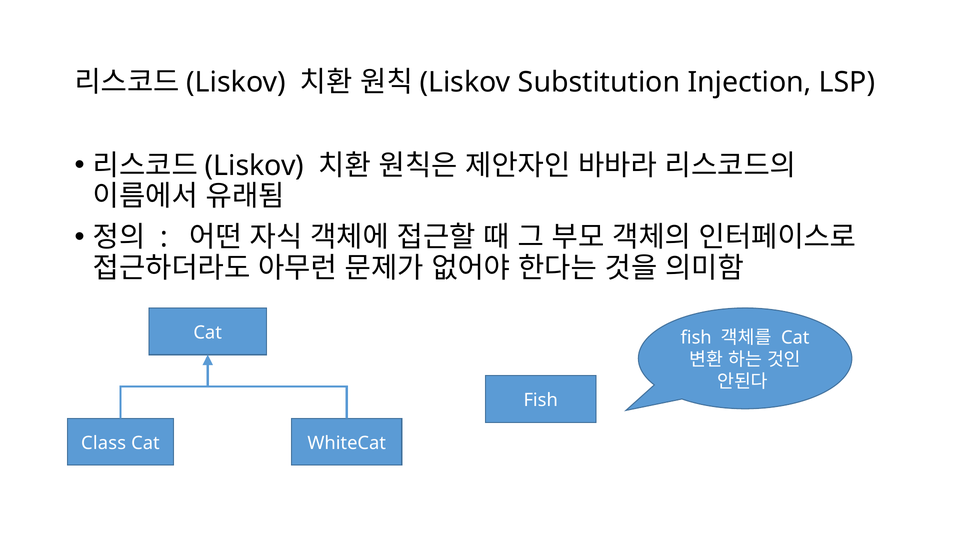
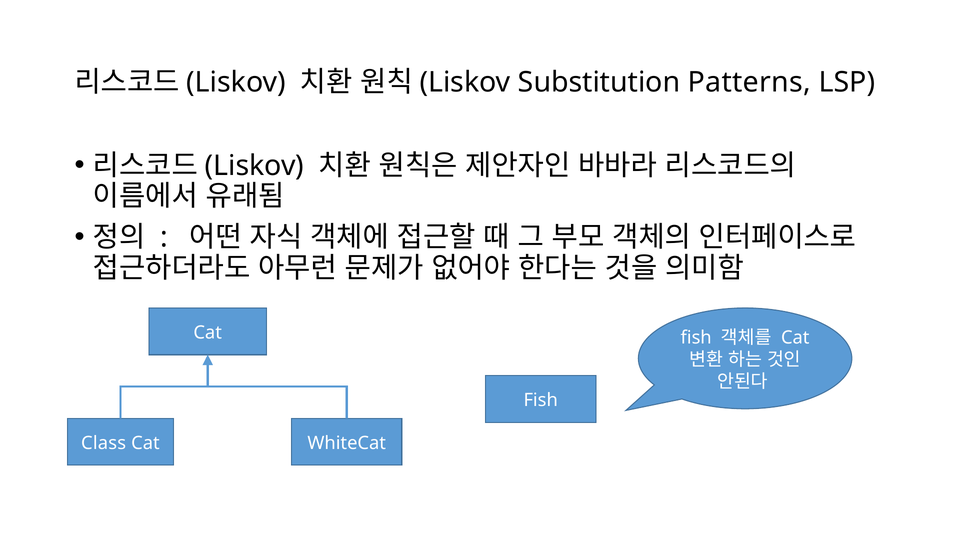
Injection: Injection -> Patterns (749, 82)
